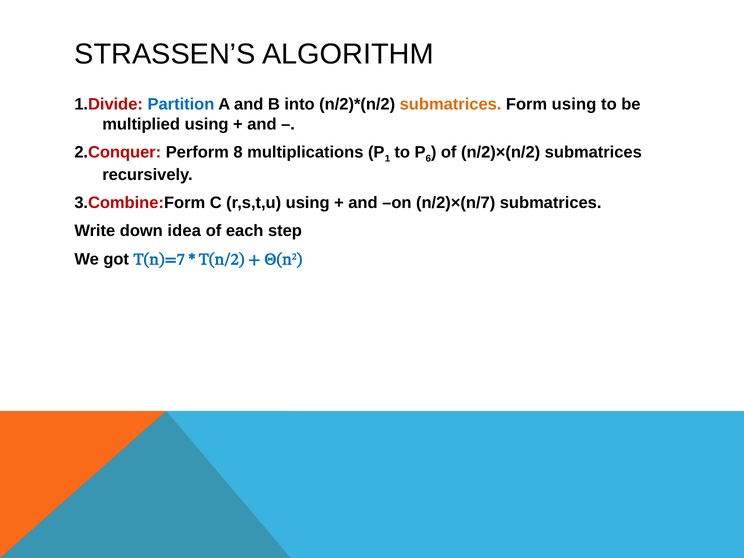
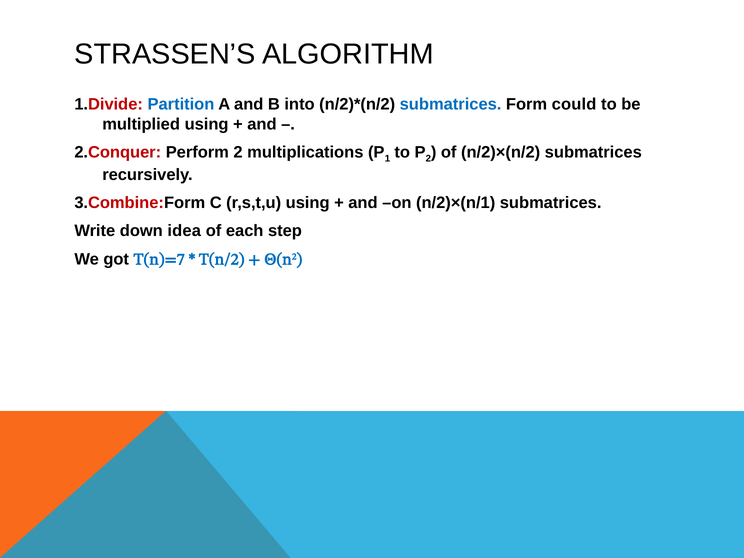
submatrices colour: orange -> blue (451, 104)
Form using: using -> could (574, 104)
Perform 8: 8 -> 2 (238, 152)
6: 6 -> 2 (428, 159)
n/2)×(n/7: n/2)×(n/7 -> n/2)×(n/1 (456, 203)
